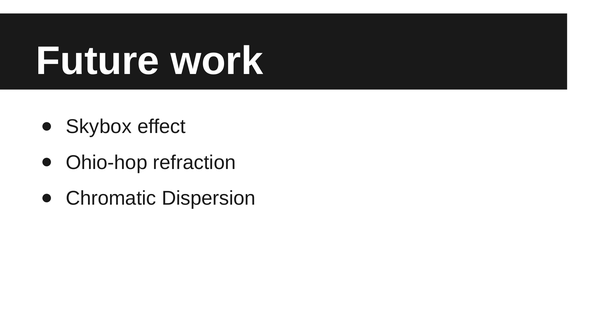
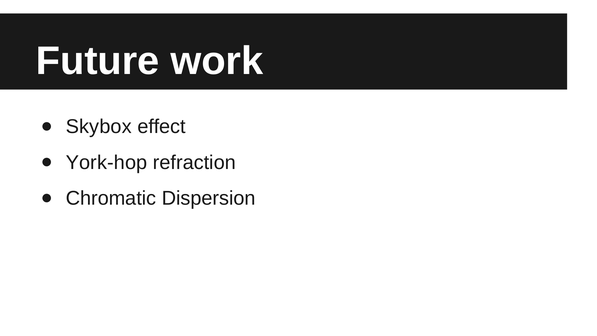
Ohio-hop: Ohio-hop -> York-hop (106, 162)
